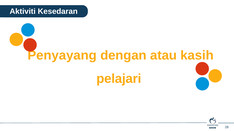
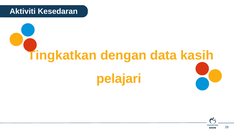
Penyayang: Penyayang -> Tingkatkan (62, 56)
atau: atau -> data (163, 56)
